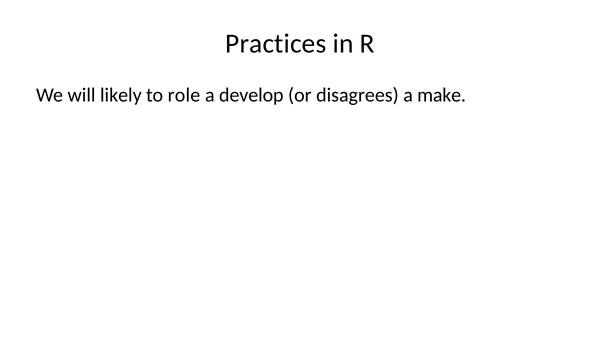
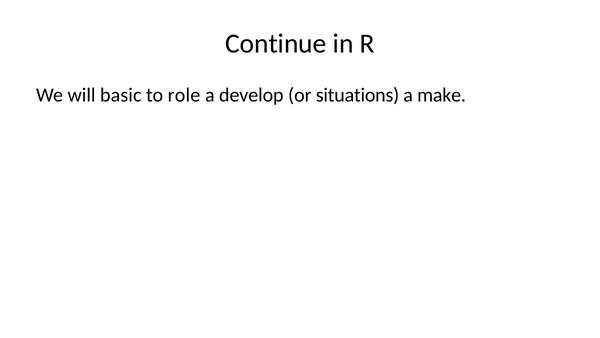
Practices: Practices -> Continue (276, 44)
likely: likely -> basic (121, 95)
disagrees: disagrees -> situations (358, 95)
